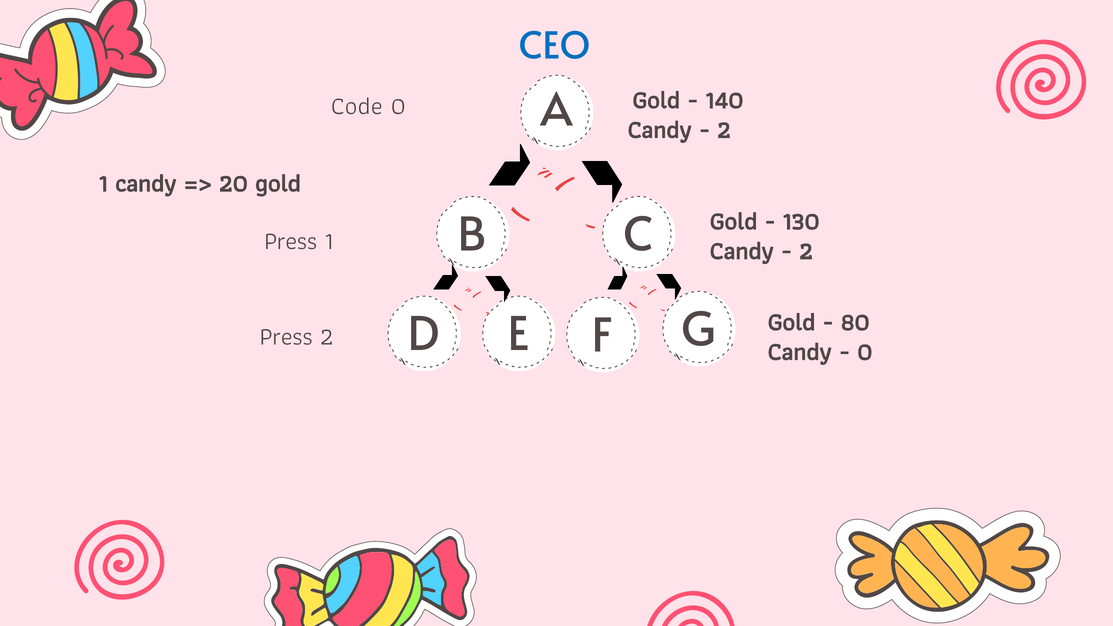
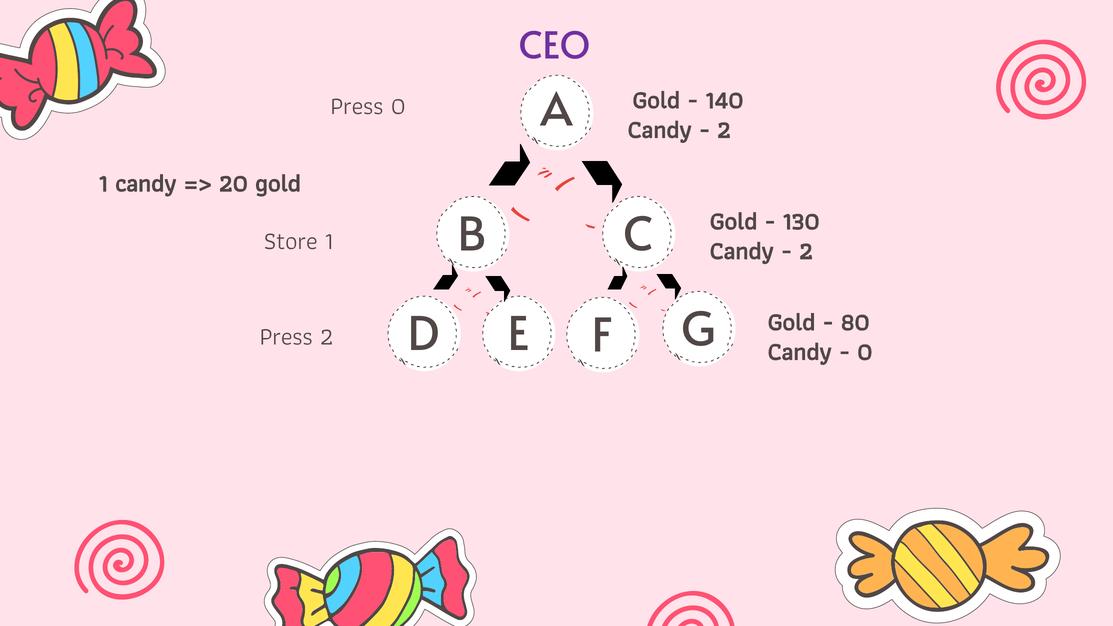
CEO colour: blue -> purple (555, 46)
Code: Code -> Press (357, 106)
Press: Press -> Store (291, 241)
